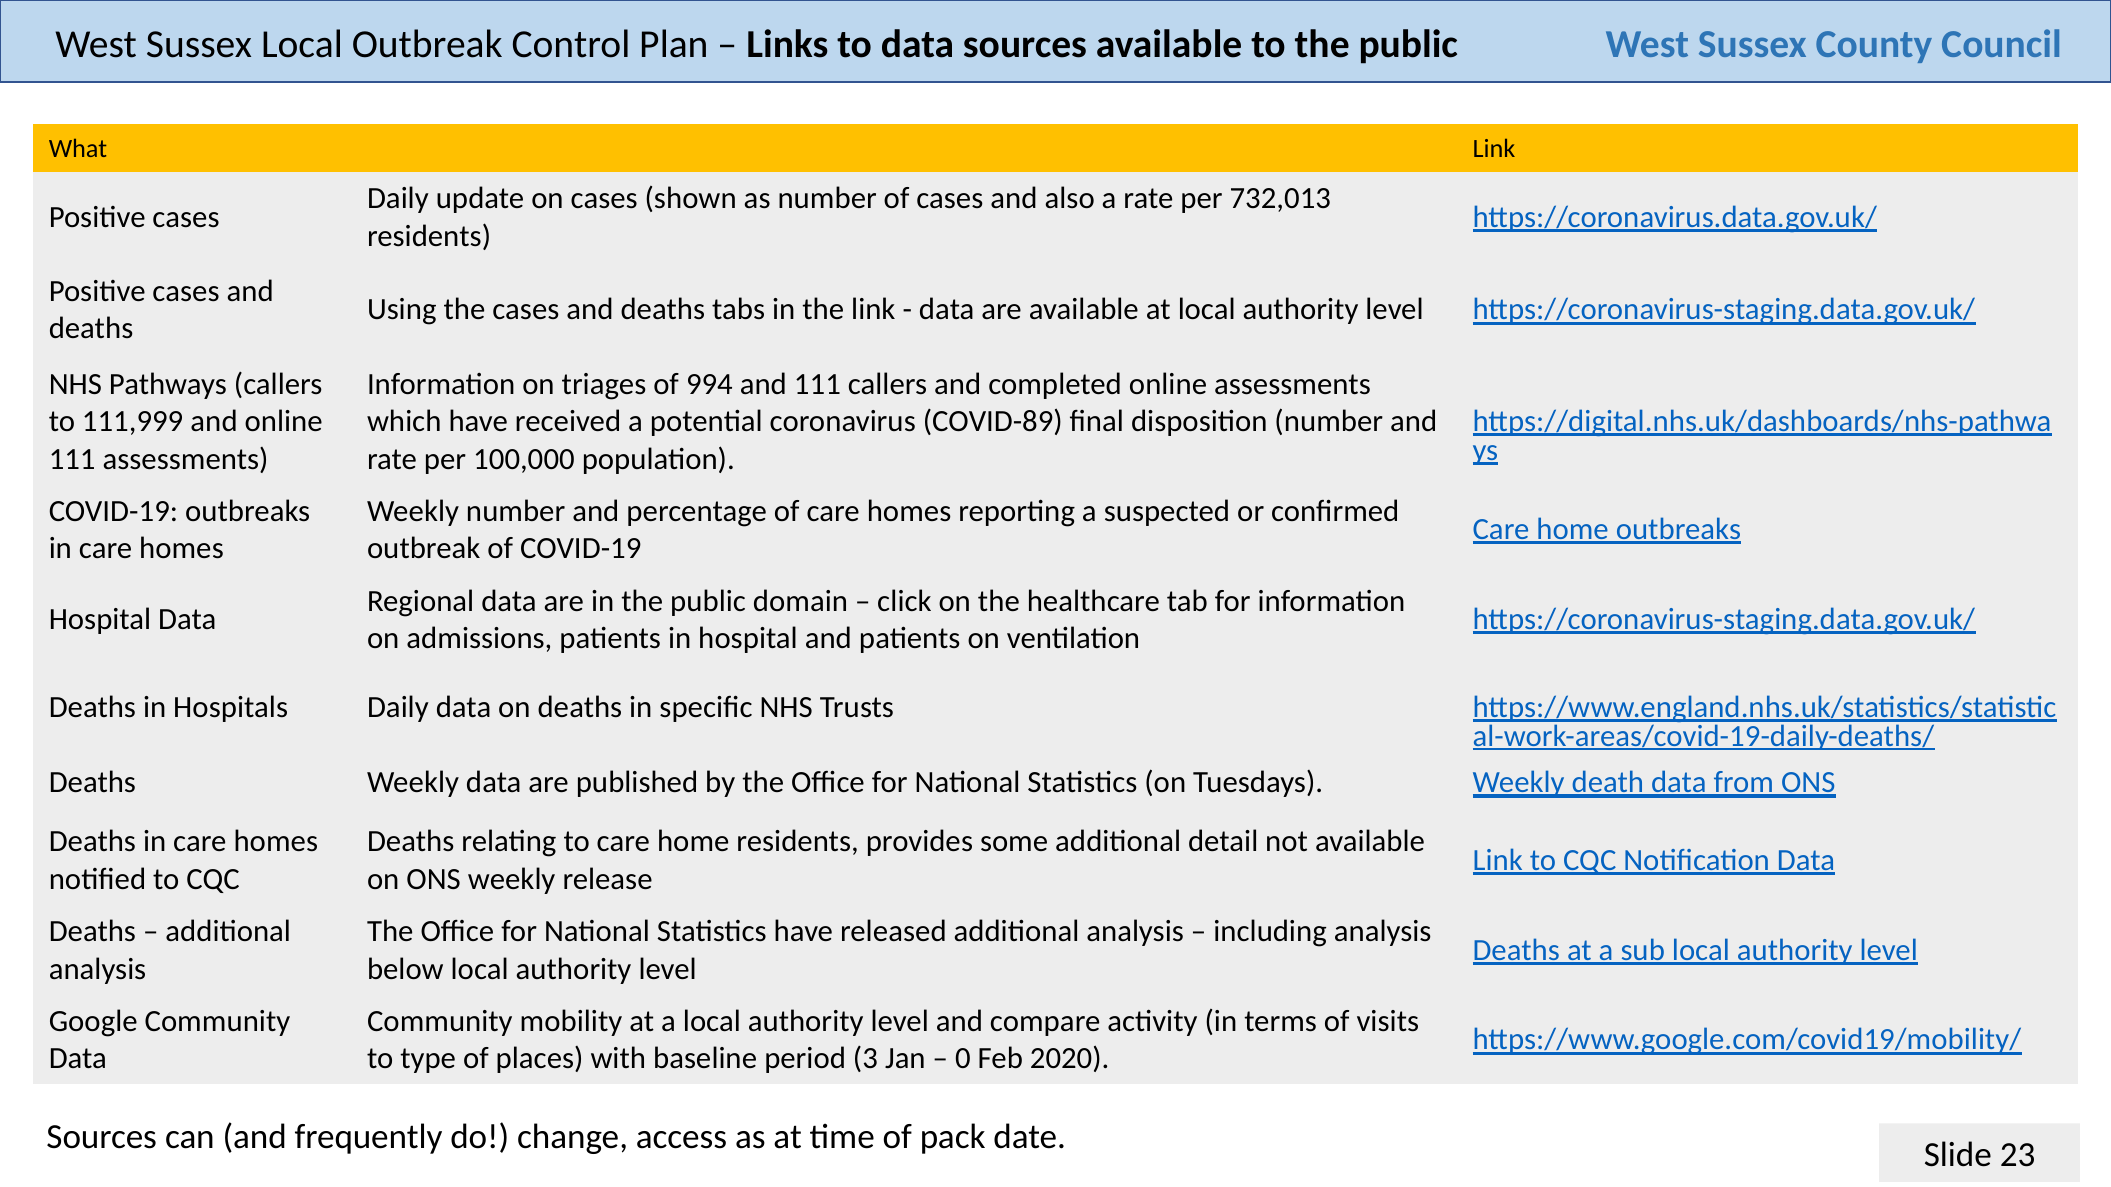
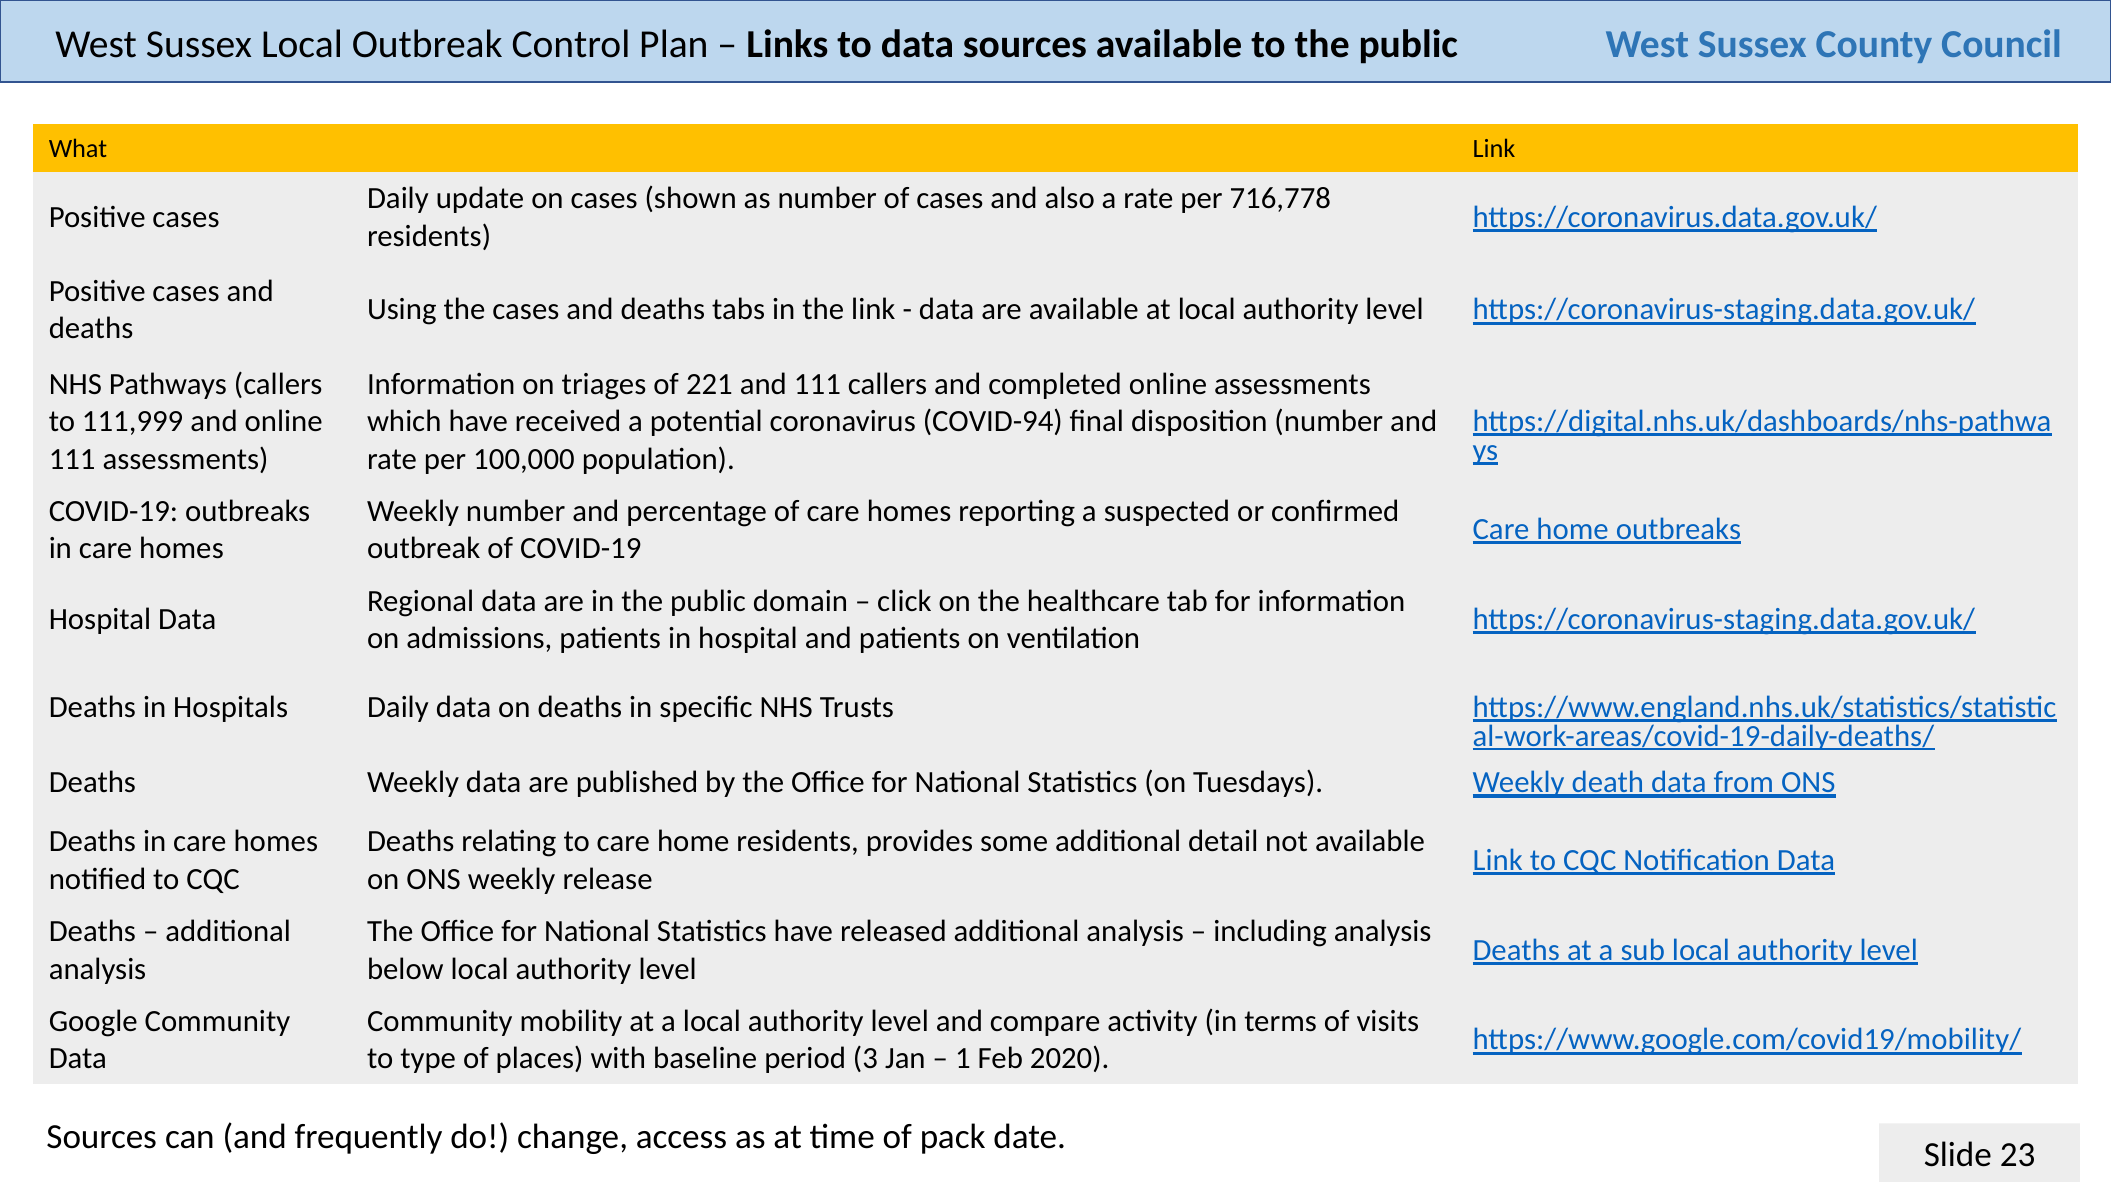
732,013: 732,013 -> 716,778 (1280, 199)
994: 994 -> 221 (709, 384)
COVID-89: COVID-89 -> COVID-94 (993, 422)
0: 0 -> 1 (963, 1059)
